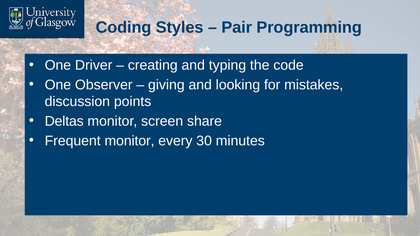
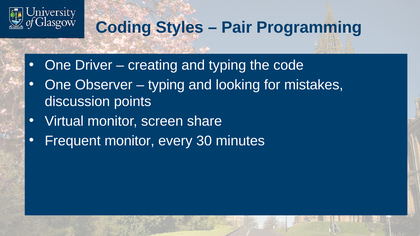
giving: giving -> typing (166, 85)
Deltas: Deltas -> Virtual (64, 121)
